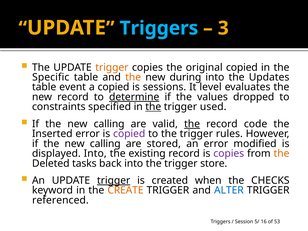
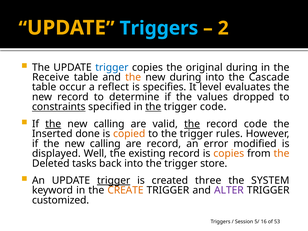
3: 3 -> 2 (223, 28)
trigger colour: orange -> blue (112, 67)
original copied: copied -> during (242, 67)
Specific: Specific -> Receive (51, 77)
Updates: Updates -> Cascade (269, 77)
event: event -> occur (73, 87)
a copied: copied -> reflect (113, 87)
sessions: sessions -> specifies (165, 87)
determine underline: present -> none (134, 97)
constraints underline: none -> present (59, 107)
trigger used: used -> code (213, 107)
the underline: none -> present (53, 124)
Inserted error: error -> done (88, 134)
copied colour: purple -> orange (129, 134)
are stored: stored -> record (164, 144)
displayed Into: Into -> Well (95, 154)
copies colour: purple -> orange (229, 154)
when: when -> three (208, 181)
CHECKS: CHECKS -> SYSTEM (270, 181)
ALTER colour: blue -> purple (229, 190)
referenced: referenced -> customized (61, 200)
